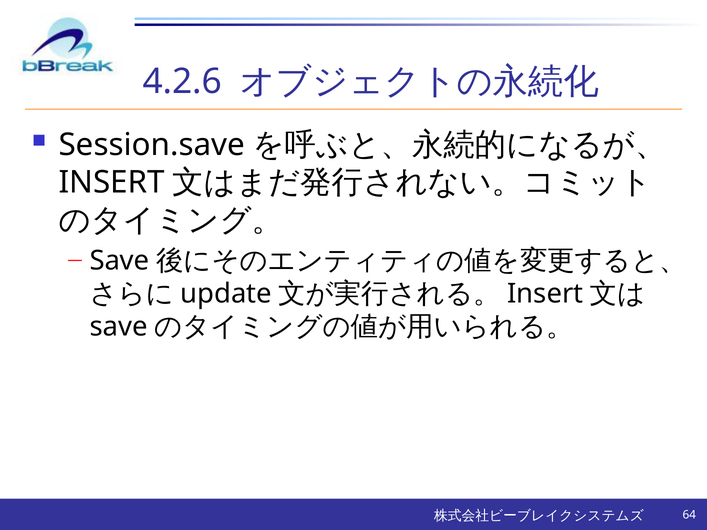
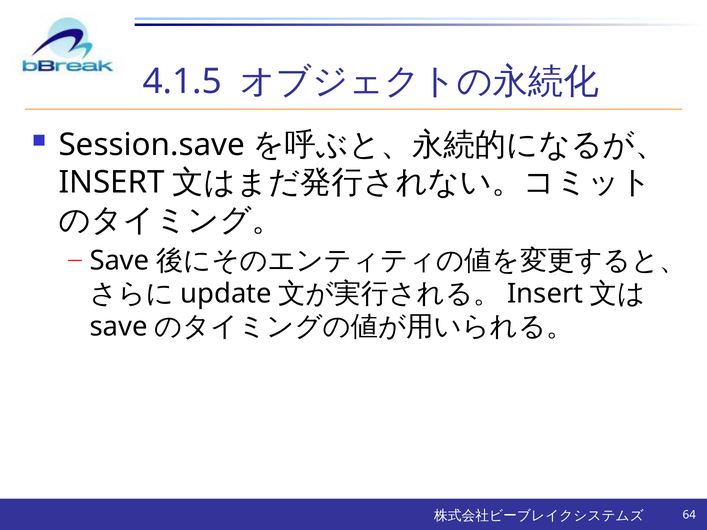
4.2.6: 4.2.6 -> 4.1.5 (182, 81)
